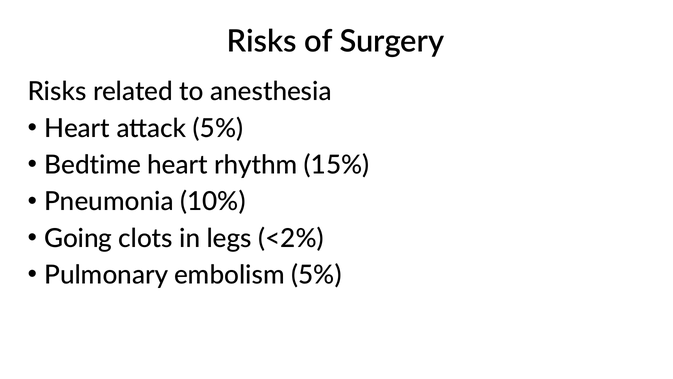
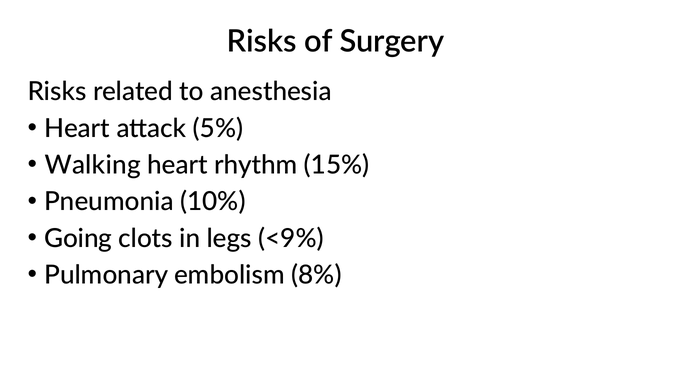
Bedtime: Bedtime -> Walking (93, 165)
<2%: <2% -> <9% (291, 238)
embolism 5%: 5% -> 8% (316, 275)
